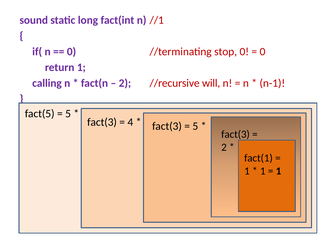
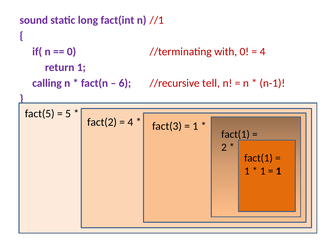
stop: stop -> with (226, 52)
0: 0 -> 4 (263, 52)
2: 2 -> 6 (125, 83)
will: will -> tell (211, 83)
fact(3: fact(3 -> fact(2 (102, 122)
5: 5 -> 1 (195, 126)
fact(3: fact(3 -> fact(1 (235, 134)
